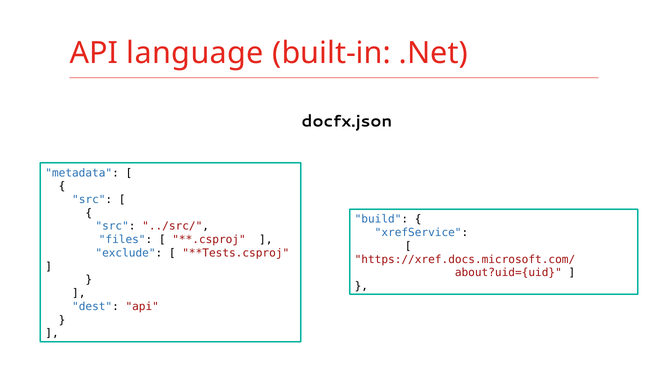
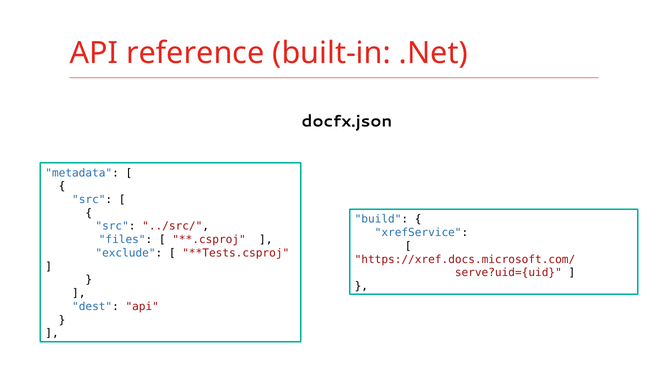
language: language -> reference (195, 53)
about?uid={uid: about?uid={uid -> serve?uid={uid (508, 273)
